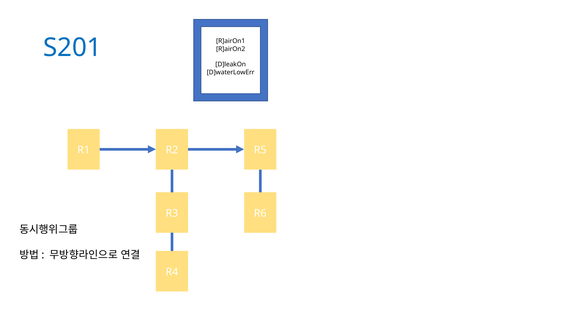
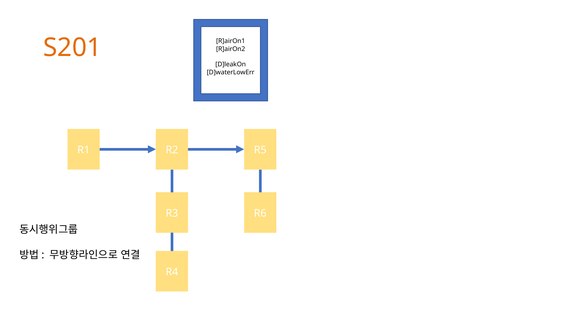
S201 colour: blue -> orange (72, 47)
